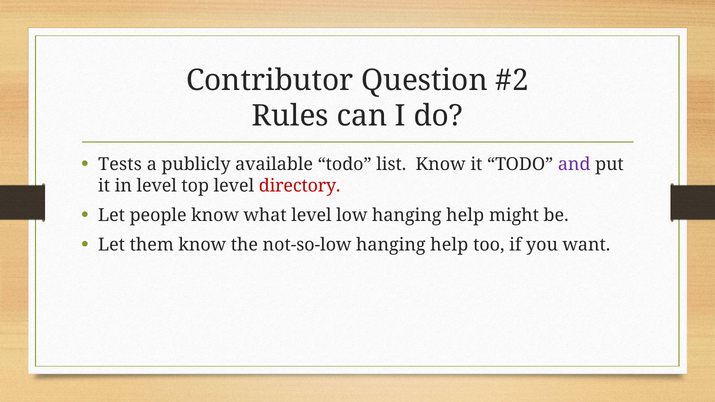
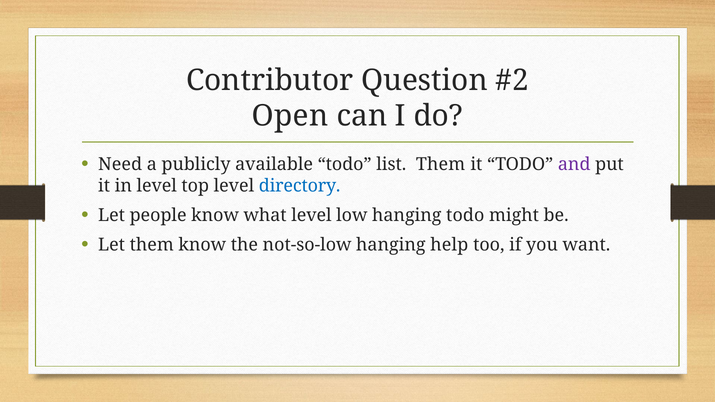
Rules: Rules -> Open (290, 116)
Tests: Tests -> Need (120, 165)
list Know: Know -> Them (441, 165)
directory colour: red -> blue (300, 186)
low hanging help: help -> todo (465, 216)
